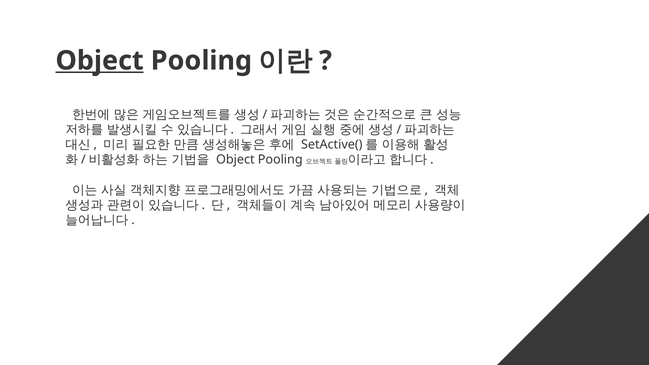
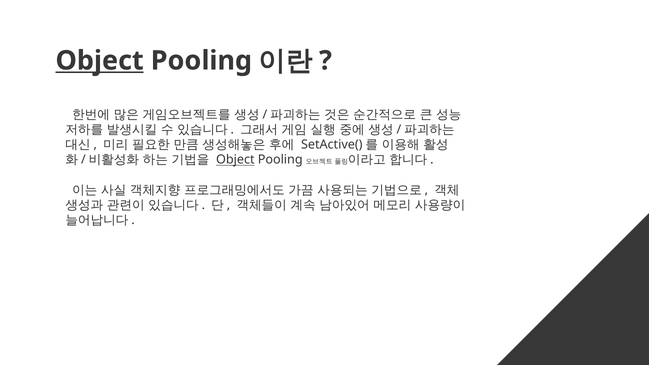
Object underline: none -> present (235, 160)
